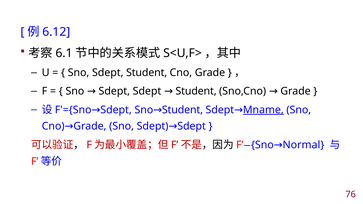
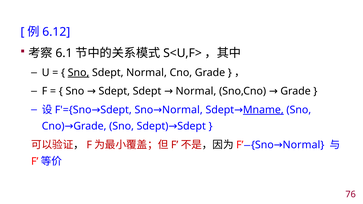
Sno underline: none -> present (79, 73)
Student: Student -> Normal (147, 73)
Sdept Sdept Student: Student -> Normal (196, 91)
Sdept Sno Student: Student -> Normal (182, 110)
